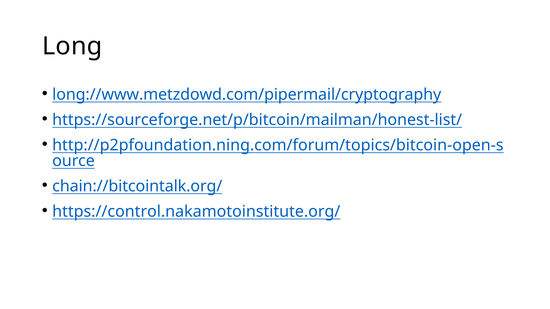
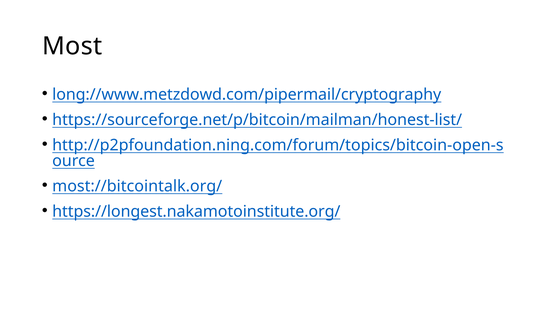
Long: Long -> Most (72, 46)
chain://bitcointalk.org/: chain://bitcointalk.org/ -> most://bitcointalk.org/ (137, 187)
https://control.nakamotoinstitute.org/: https://control.nakamotoinstitute.org/ -> https://longest.nakamotoinstitute.org/ (196, 212)
